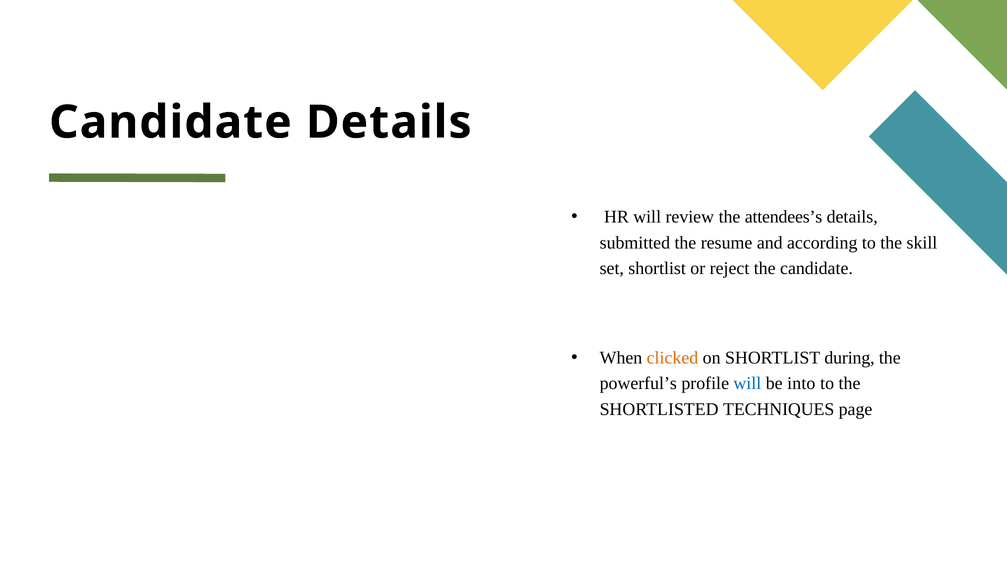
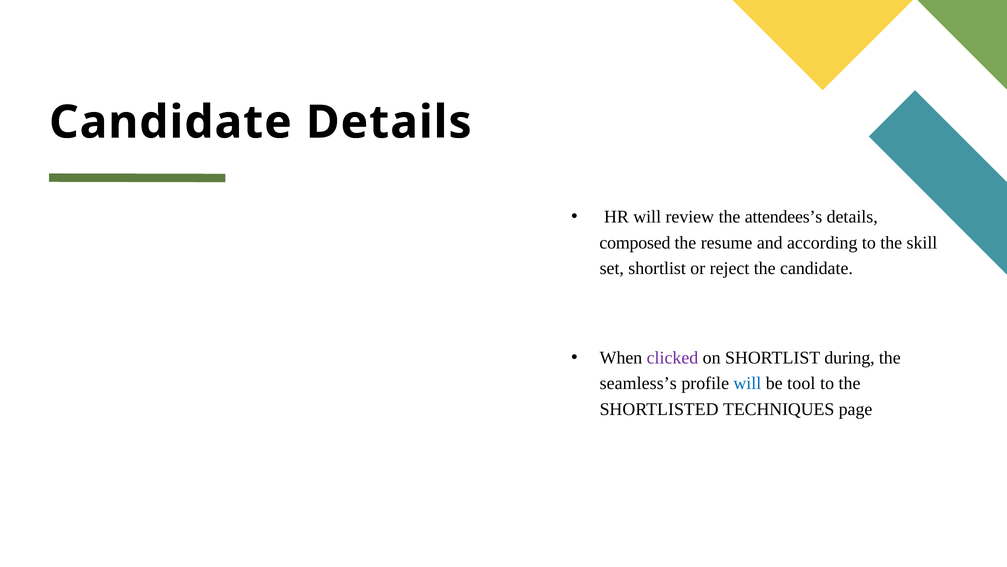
submitted: submitted -> composed (635, 243)
clicked colour: orange -> purple (672, 357)
powerful’s: powerful’s -> seamless’s (638, 383)
into: into -> tool (801, 383)
